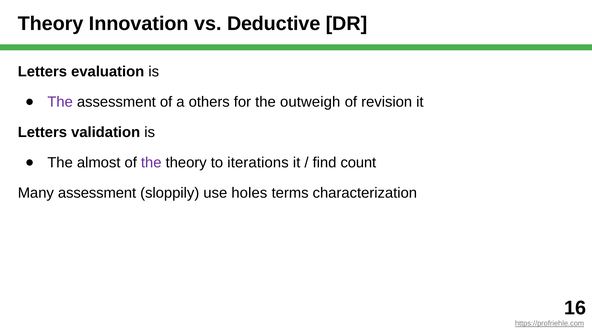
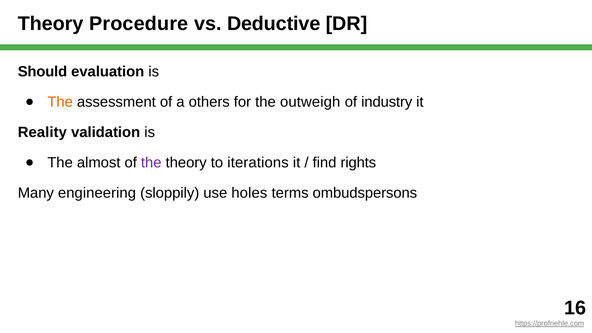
Innovation: Innovation -> Procedure (139, 24)
Letters: Letters -> Should (42, 72)
The colour: purple -> orange (60, 102)
revision: revision -> industry (387, 102)
Letters: Letters -> Reality (42, 132)
count: count -> rights (358, 163)
Many assessment: assessment -> engineering (97, 193)
characterization: characterization -> ombudspersons (365, 193)
